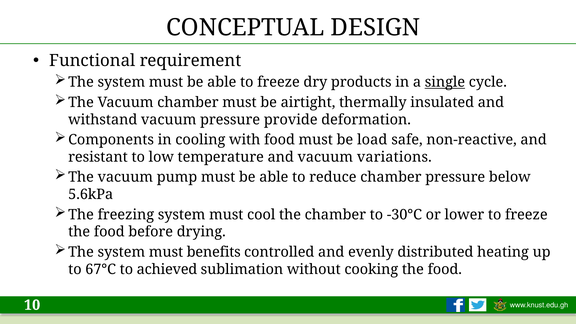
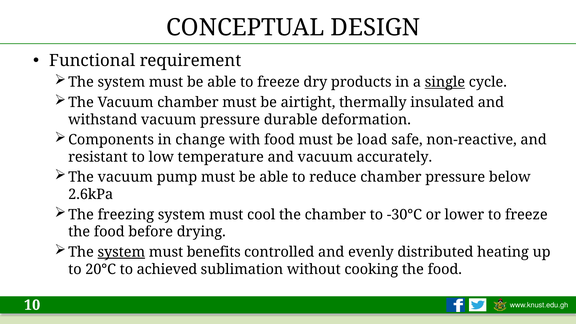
provide: provide -> durable (291, 120)
cooling: cooling -> change (200, 140)
variations: variations -> accurately (394, 157)
5.6kPa: 5.6kPa -> 2.6kPa (91, 194)
system underline: none -> present (121, 252)
67°C: 67°C -> 20°C (101, 269)
